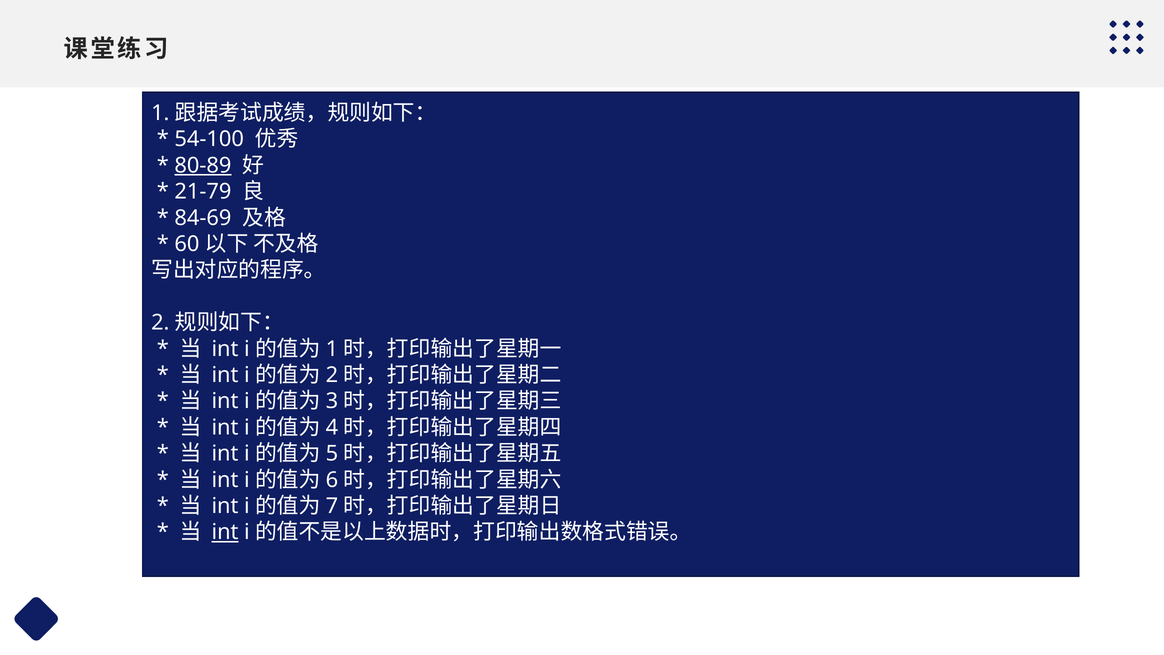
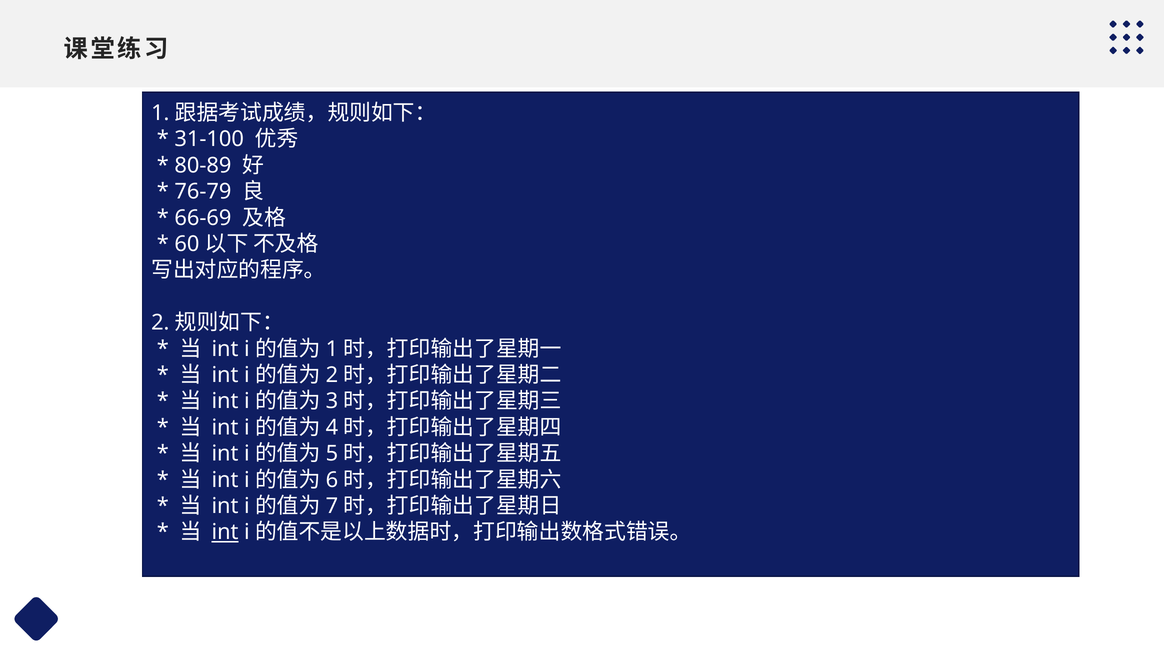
54-100: 54-100 -> 31-100 (209, 139)
80-89 underline: present -> none (203, 165)
21-79: 21-79 -> 76-79 (203, 192)
84-69: 84-69 -> 66-69 (203, 218)
